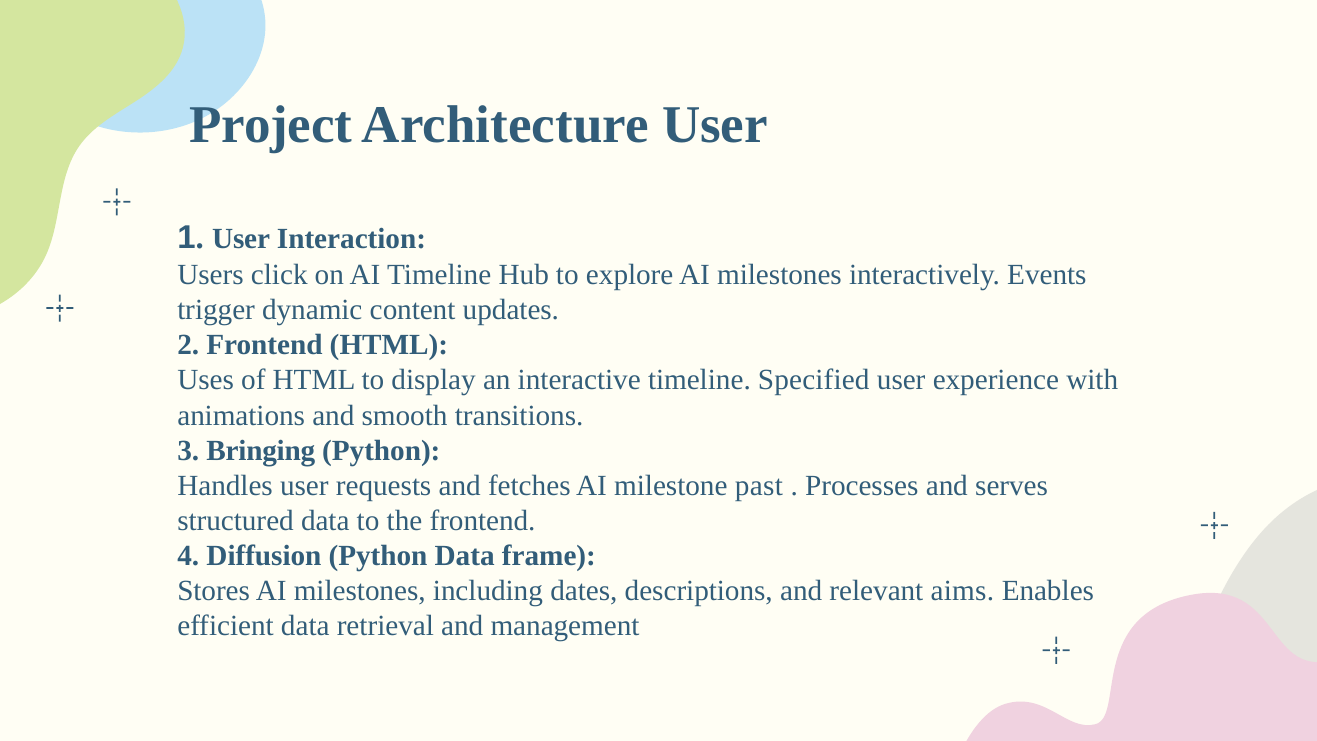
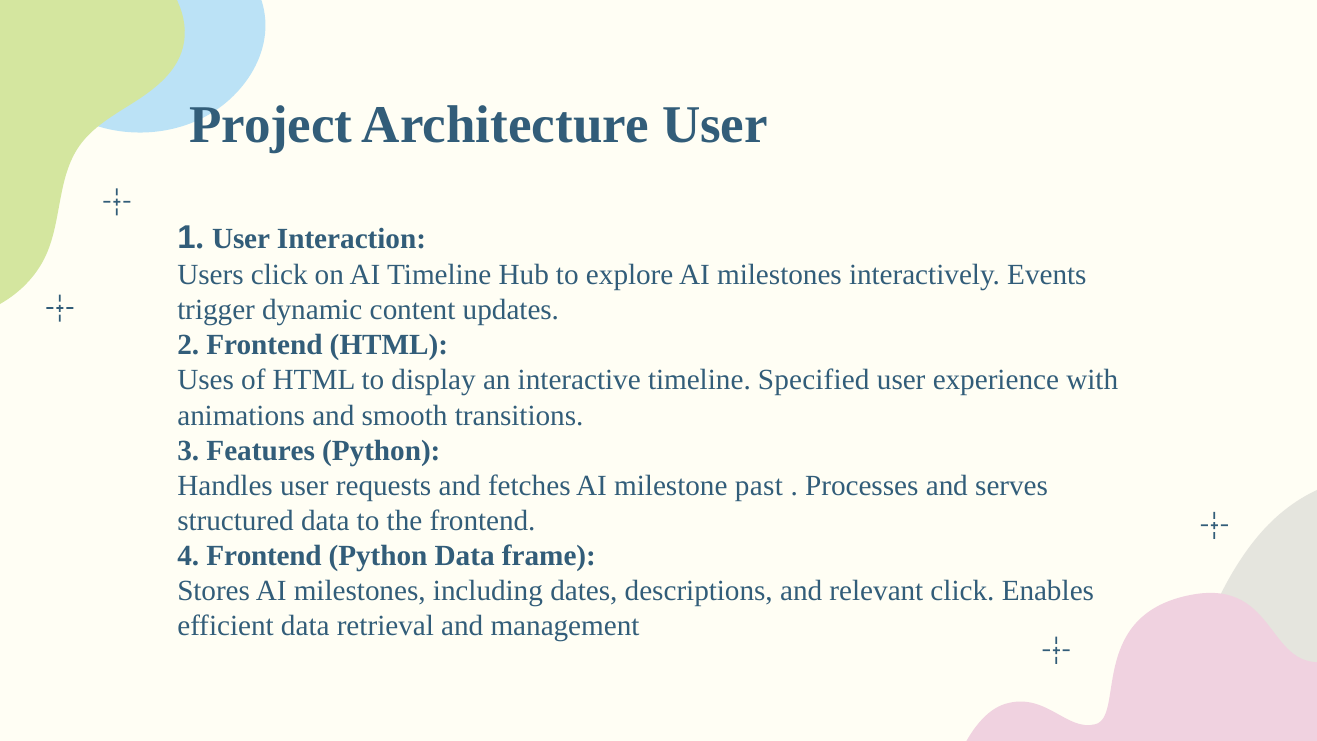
Bringing: Bringing -> Features (261, 450)
4 Diffusion: Diffusion -> Frontend (264, 556)
relevant aims: aims -> click (962, 591)
